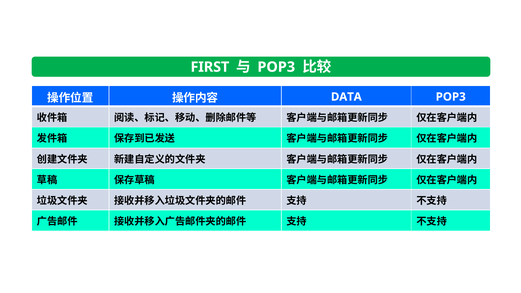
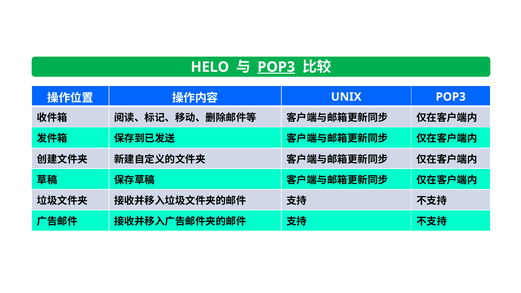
FIRST: FIRST -> HELO (210, 67)
POP3 underline: none -> present (276, 67)
DATA: DATA -> UNIX (346, 97)
